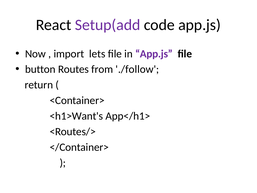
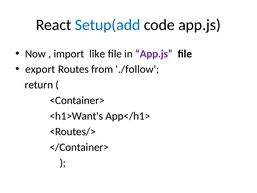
Setup(add colour: purple -> blue (108, 25)
lets: lets -> like (97, 54)
button: button -> export (40, 69)
